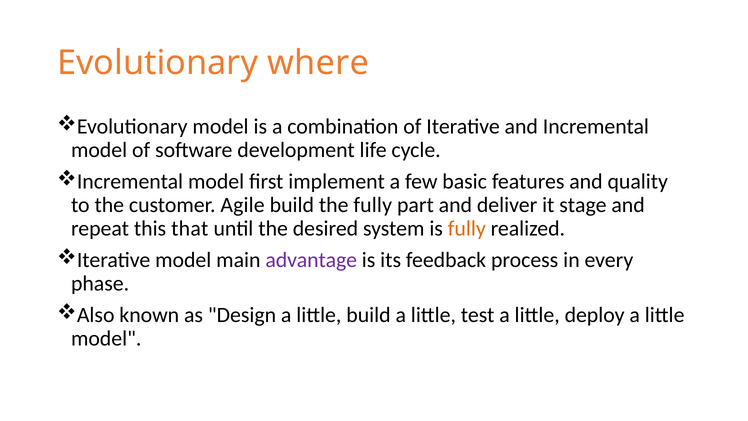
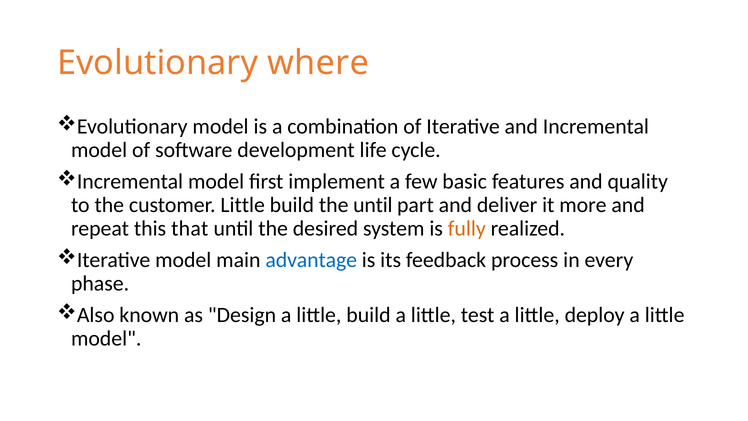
customer Agile: Agile -> Little (243, 205)
the fully: fully -> until (373, 205)
stage: stage -> more (583, 205)
advantage colour: purple -> blue (311, 260)
